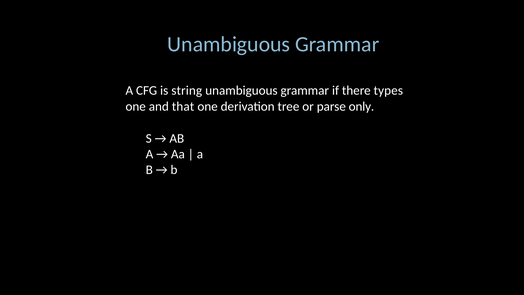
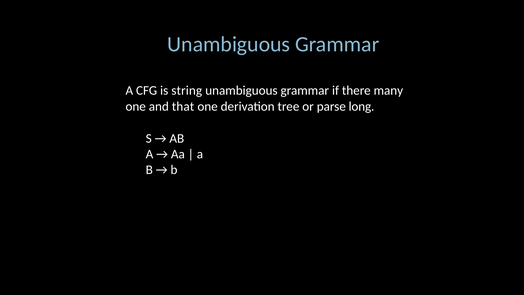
types: types -> many (388, 91)
only: only -> long (361, 106)
